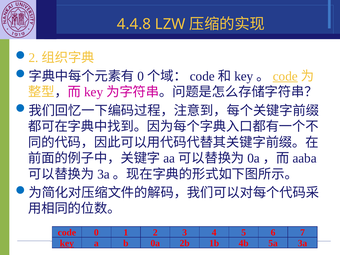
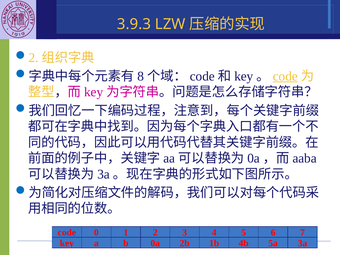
4.4.8: 4.4.8 -> 3.9.3 (134, 24)
0: 0 -> 8 (141, 76)
key underline: present -> none (67, 243)
